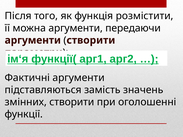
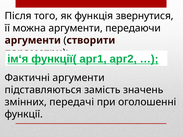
розмістити: розмістити -> звернутися (145, 16)
змінних створити: створити -> передачі (72, 102)
